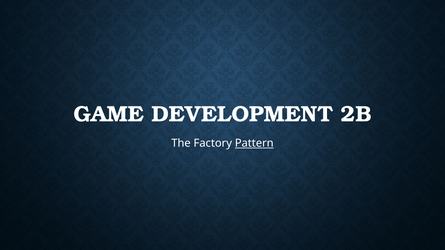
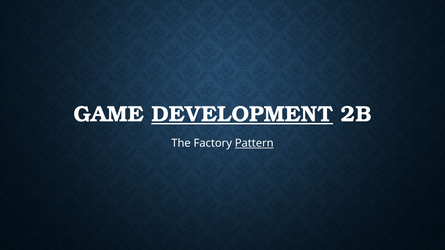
DEVELOPMENT underline: none -> present (242, 114)
